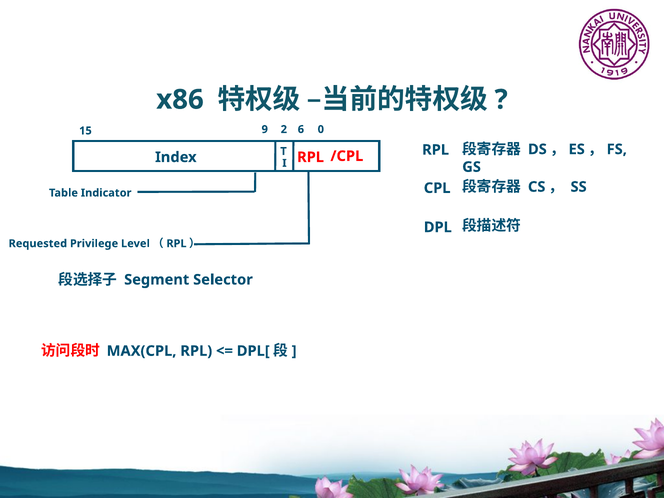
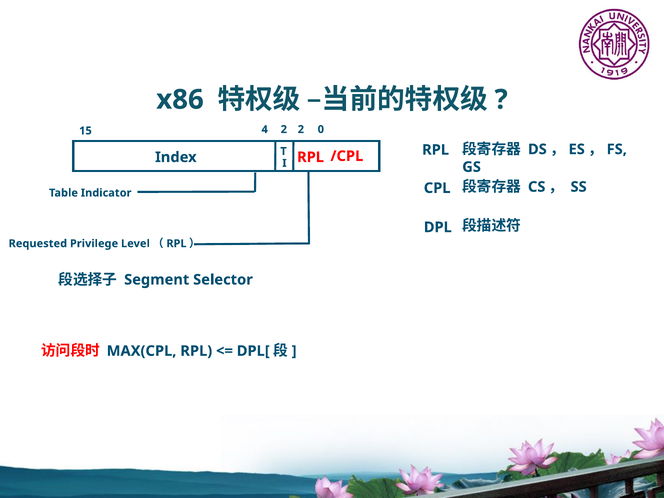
9: 9 -> 4 (265, 129)
2 6: 6 -> 2 (301, 129)
